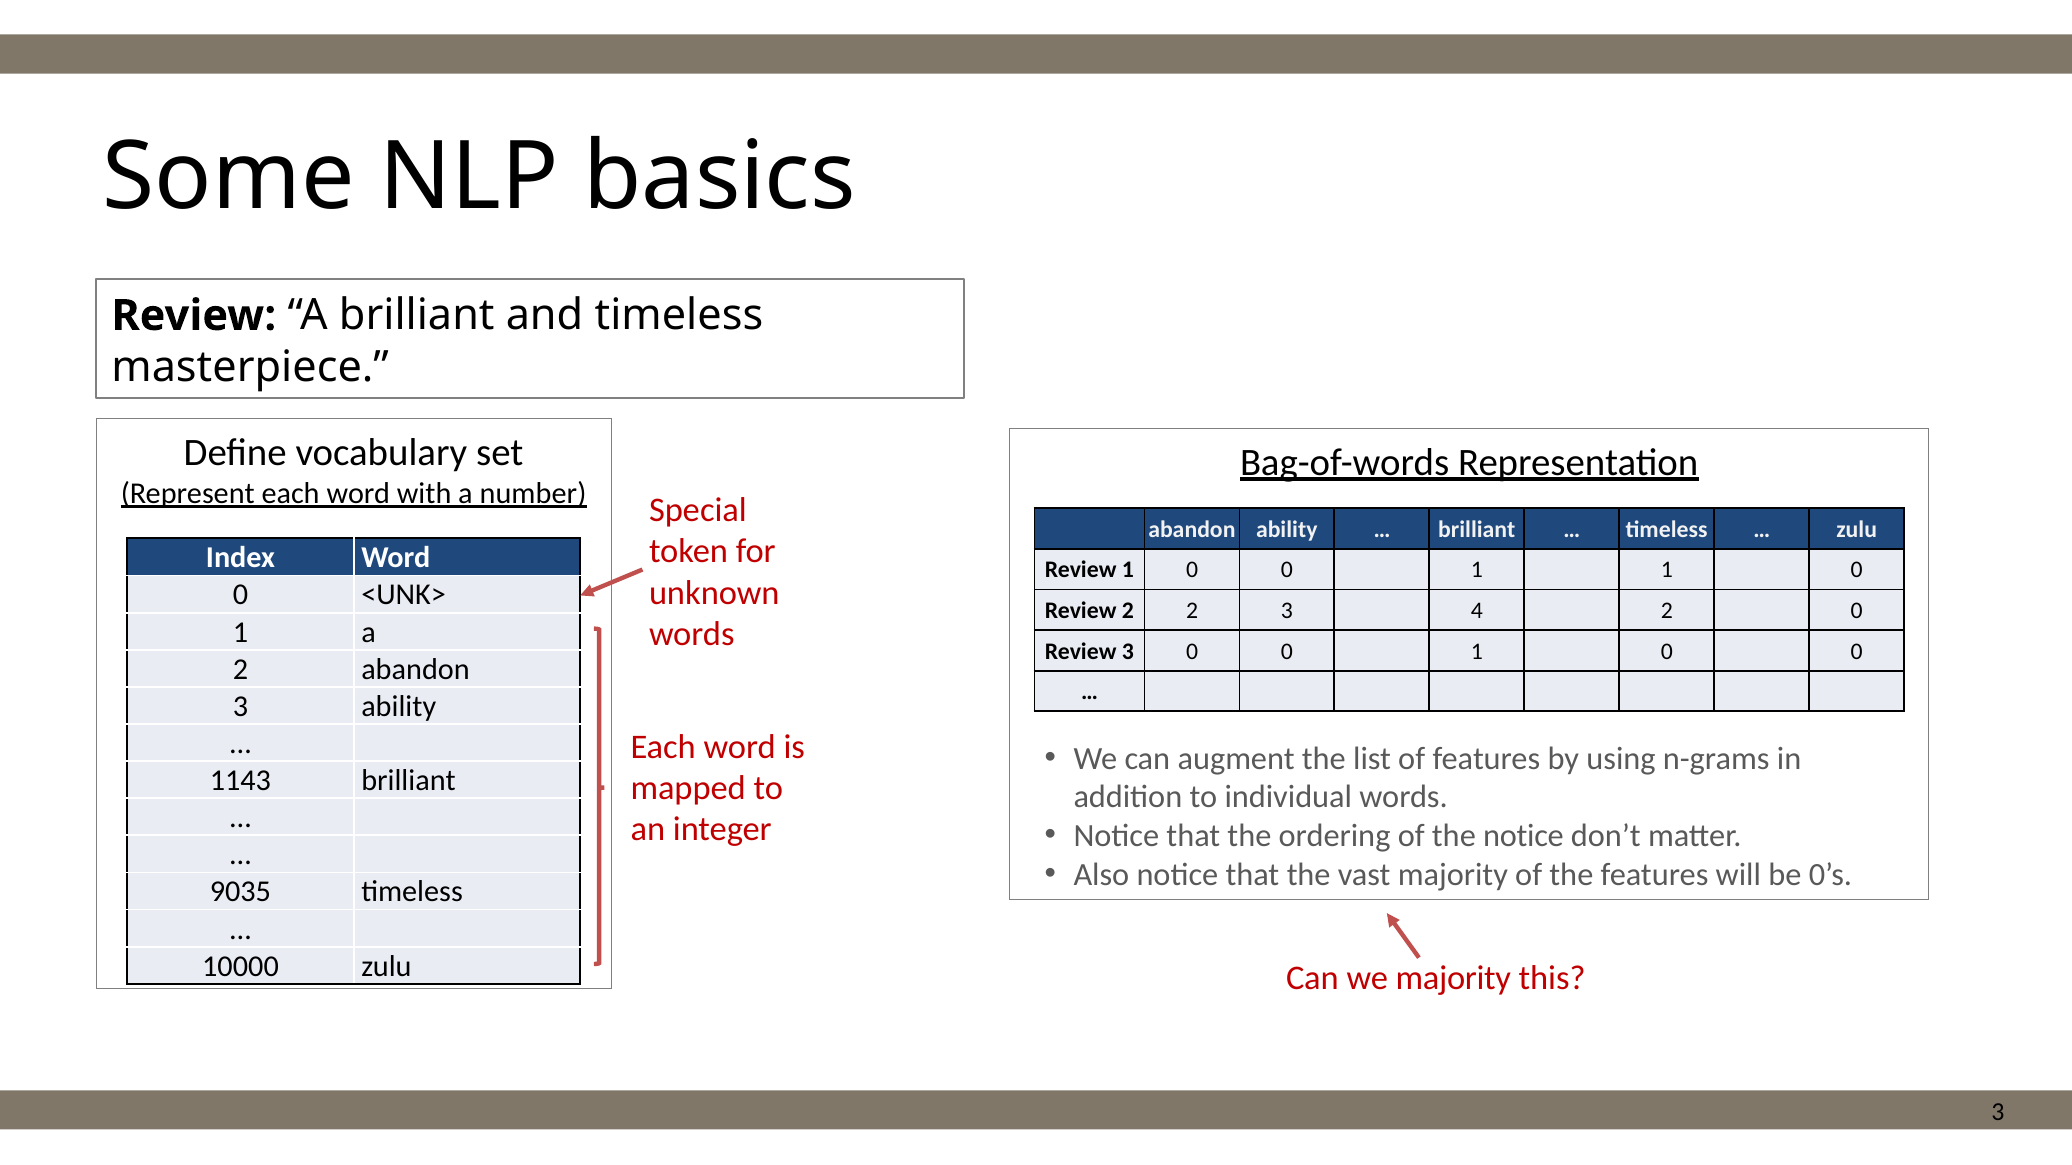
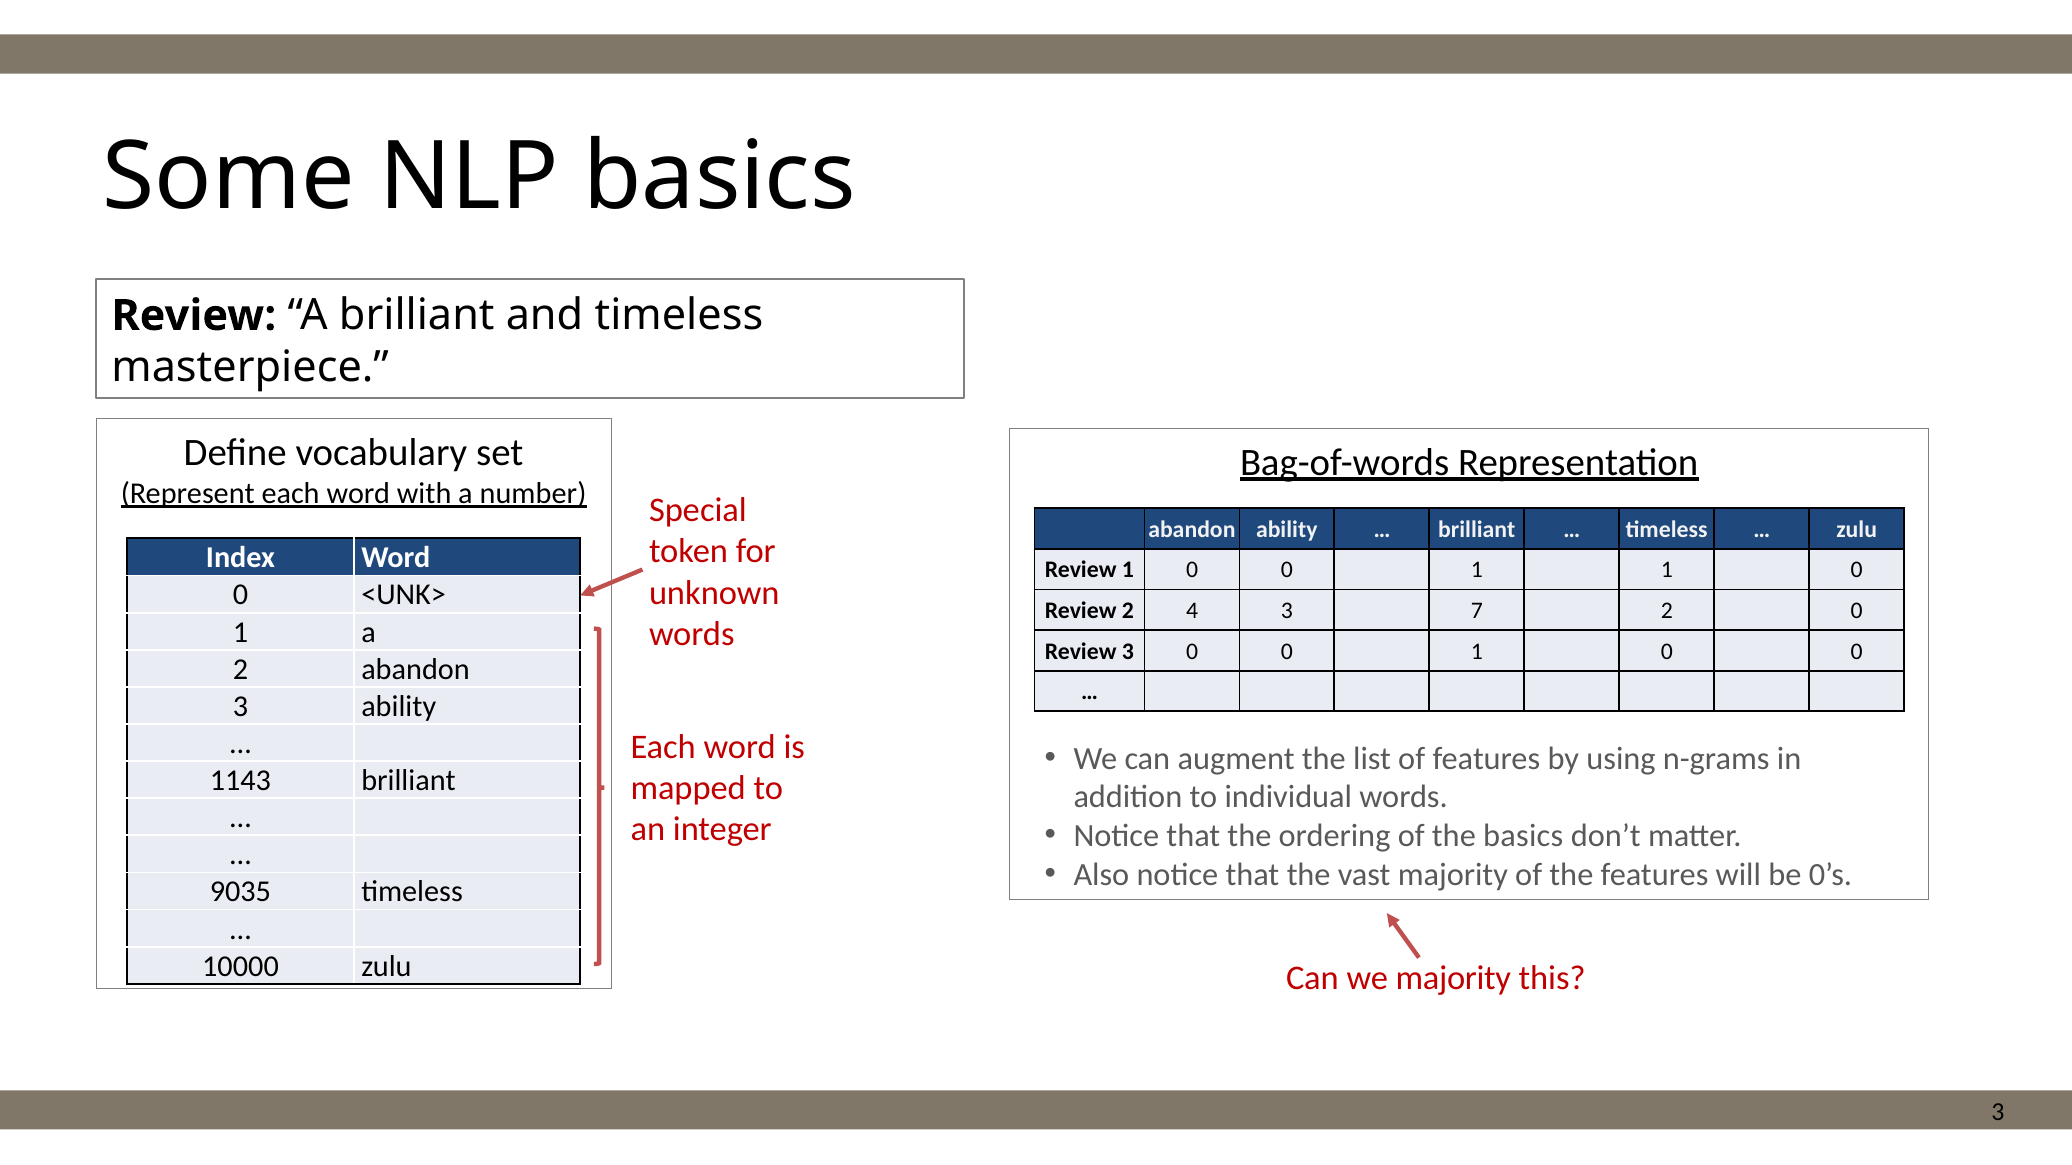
2 2: 2 -> 4 (1192, 611)
4: 4 -> 7 (1477, 611)
the notice: notice -> basics (1523, 836)
